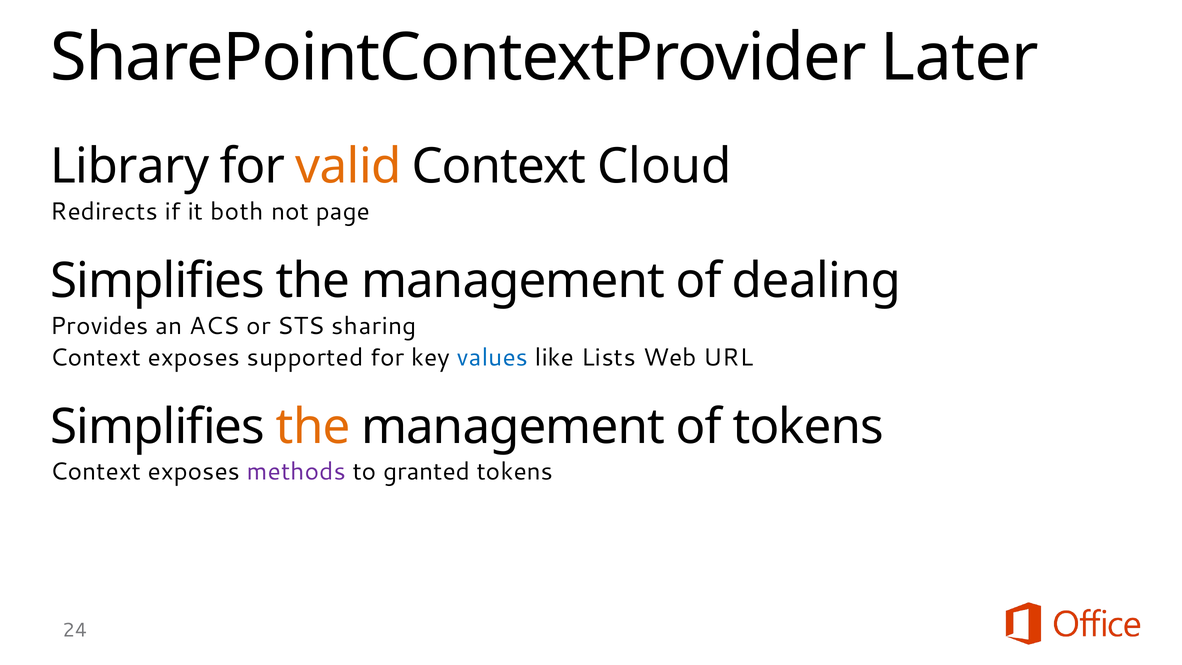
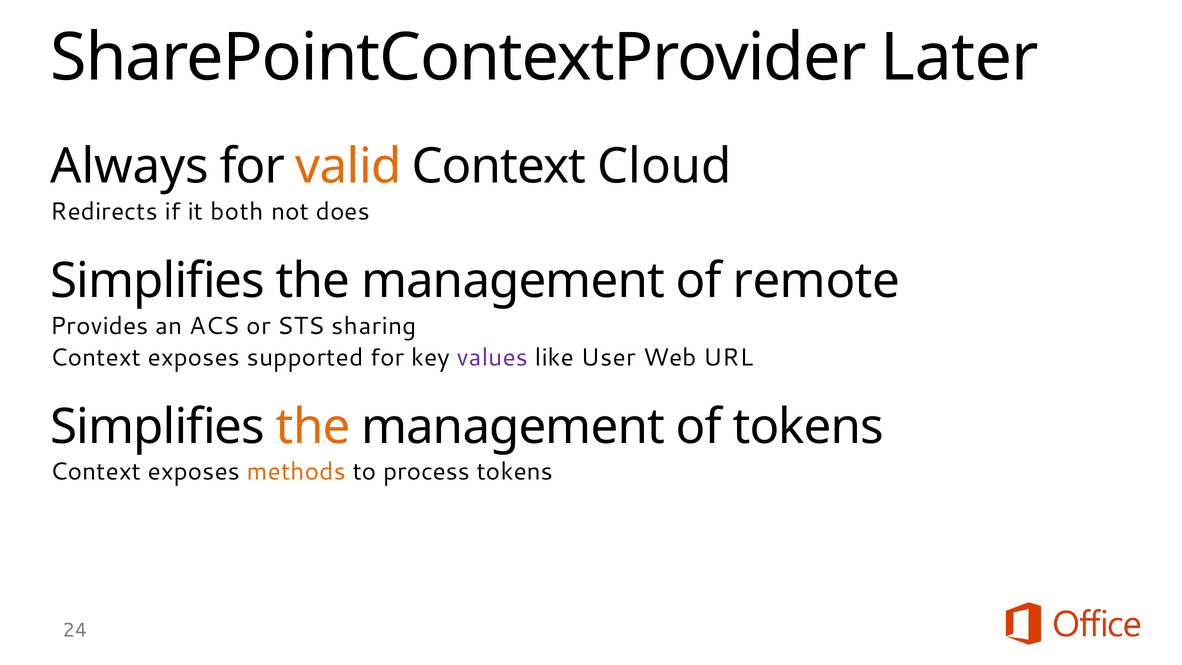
Library: Library -> Always (130, 167)
page: page -> does (343, 212)
dealing: dealing -> remote (816, 281)
values colour: blue -> purple (492, 358)
Lists: Lists -> User (608, 358)
methods colour: purple -> orange (296, 472)
granted: granted -> process (427, 472)
